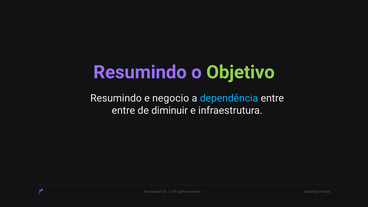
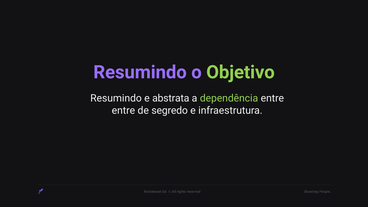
negocio: negocio -> abstrata (171, 98)
dependência colour: light blue -> light green (229, 98)
diminuir: diminuir -> segredo (170, 110)
